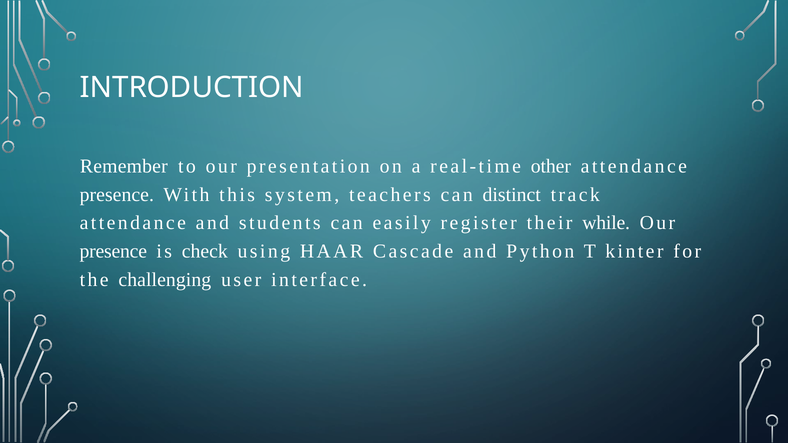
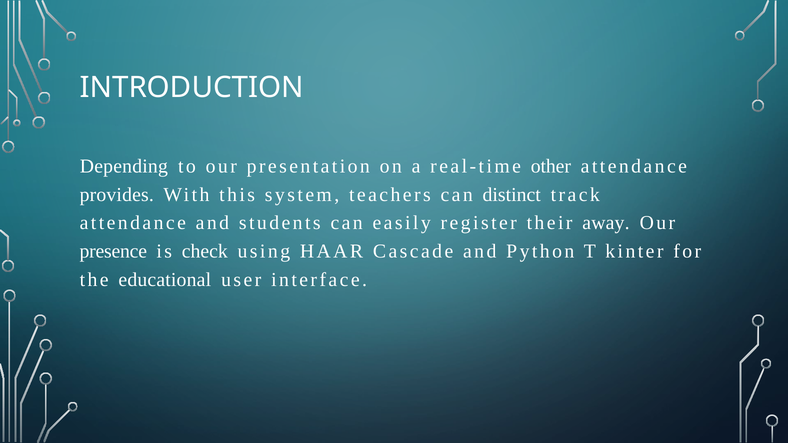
Remember: Remember -> Depending (124, 166)
presence: presence -> provides (117, 195)
while: while -> away (606, 223)
challenging: challenging -> educational (165, 280)
